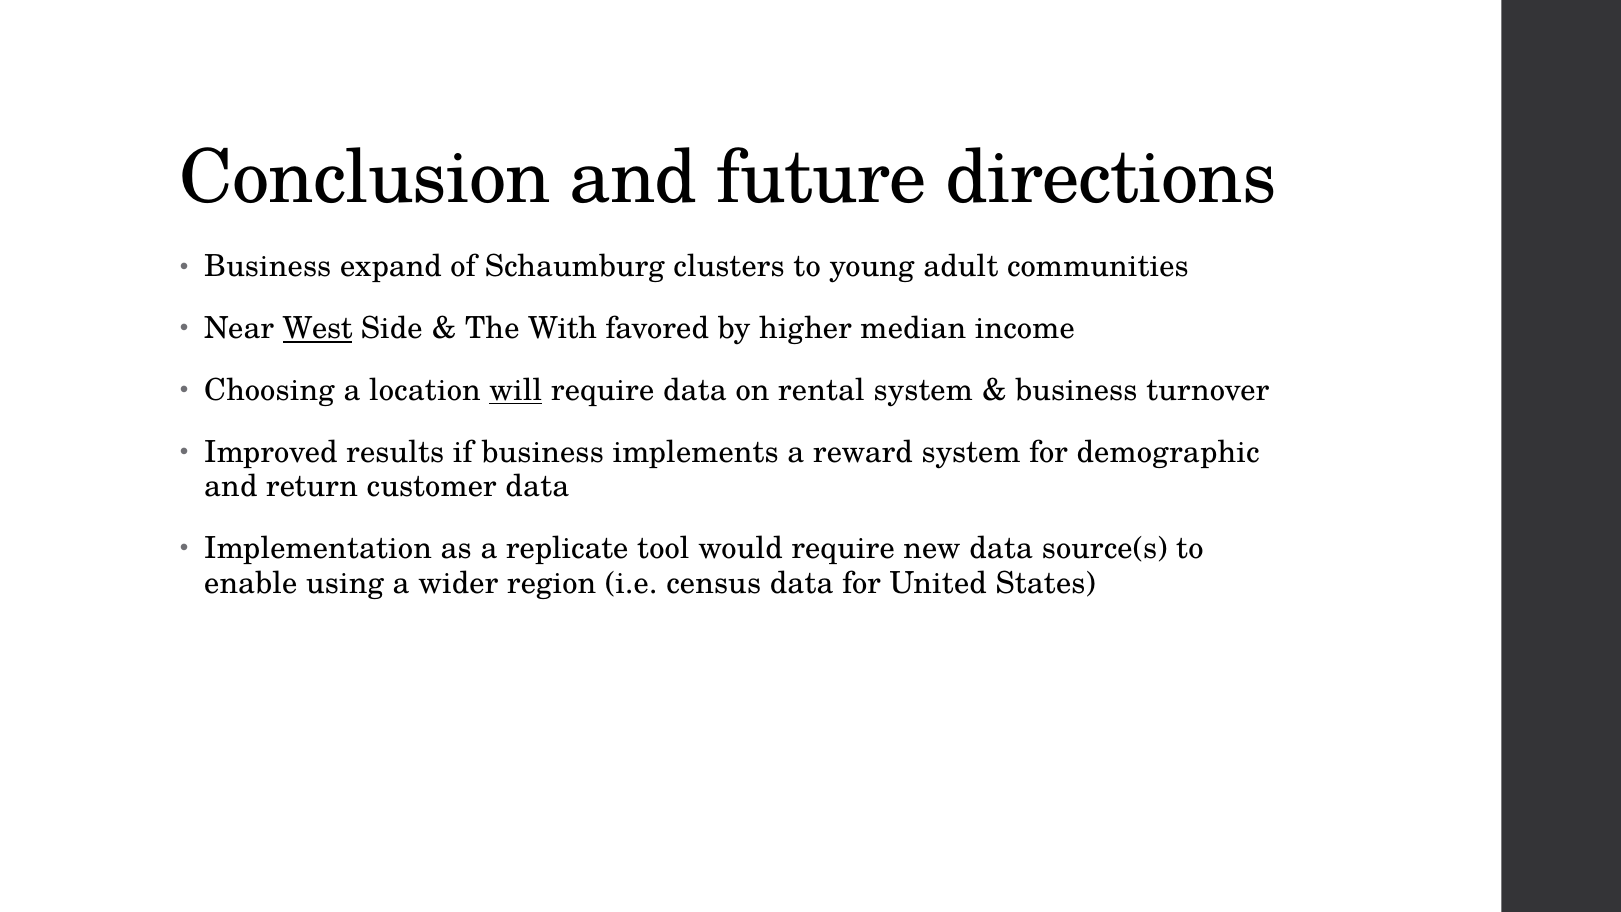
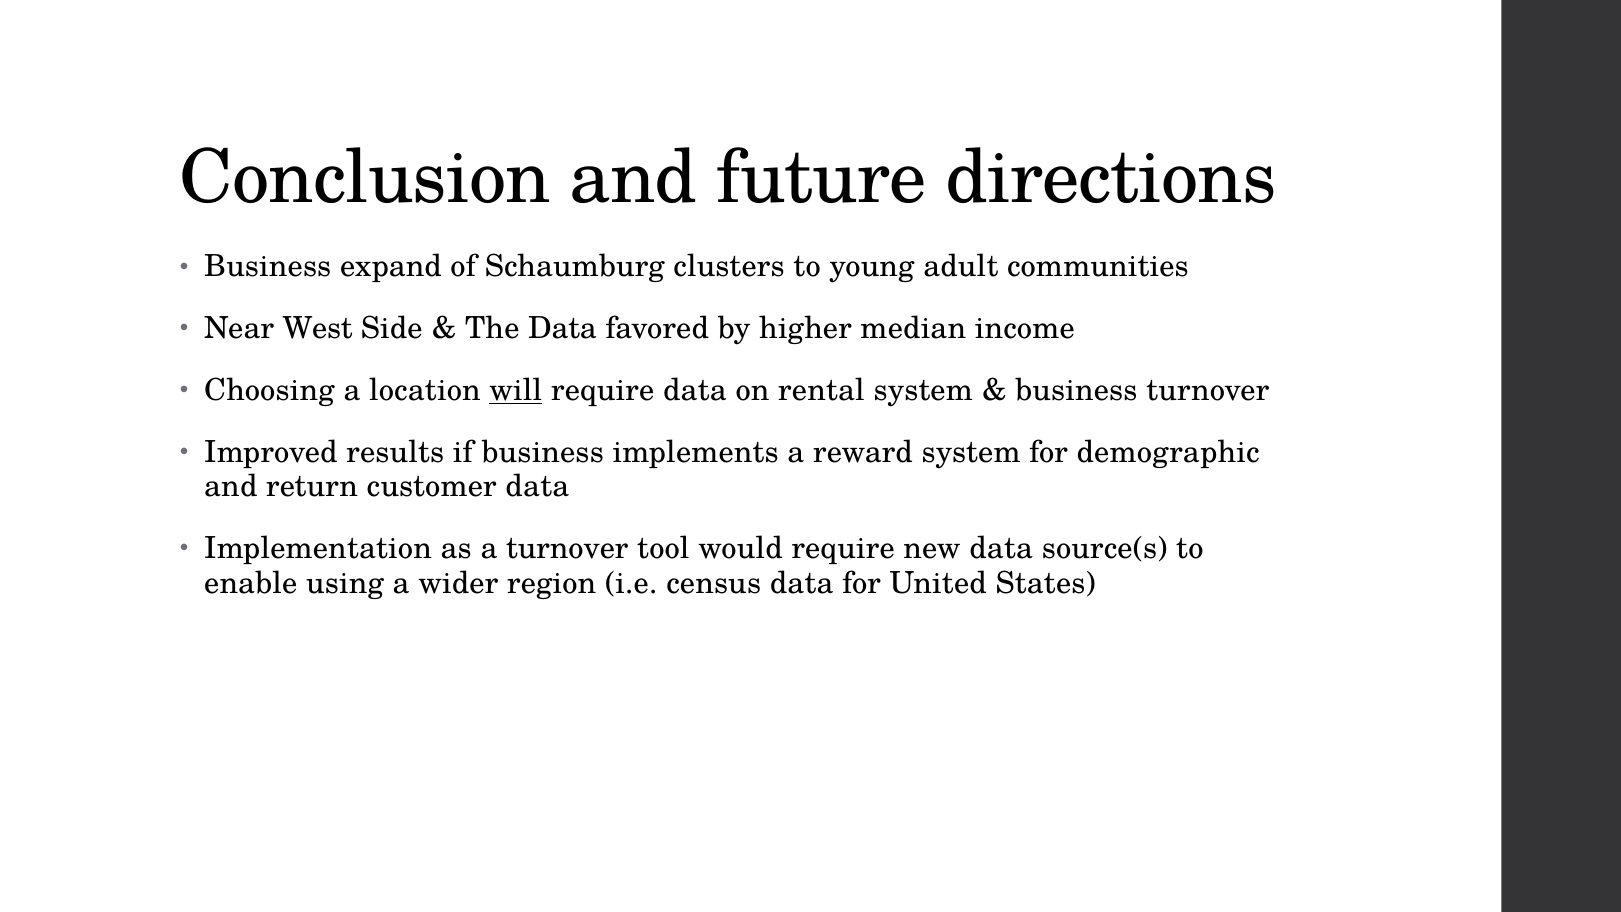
West underline: present -> none (318, 329)
The With: With -> Data (562, 329)
a replicate: replicate -> turnover (567, 548)
